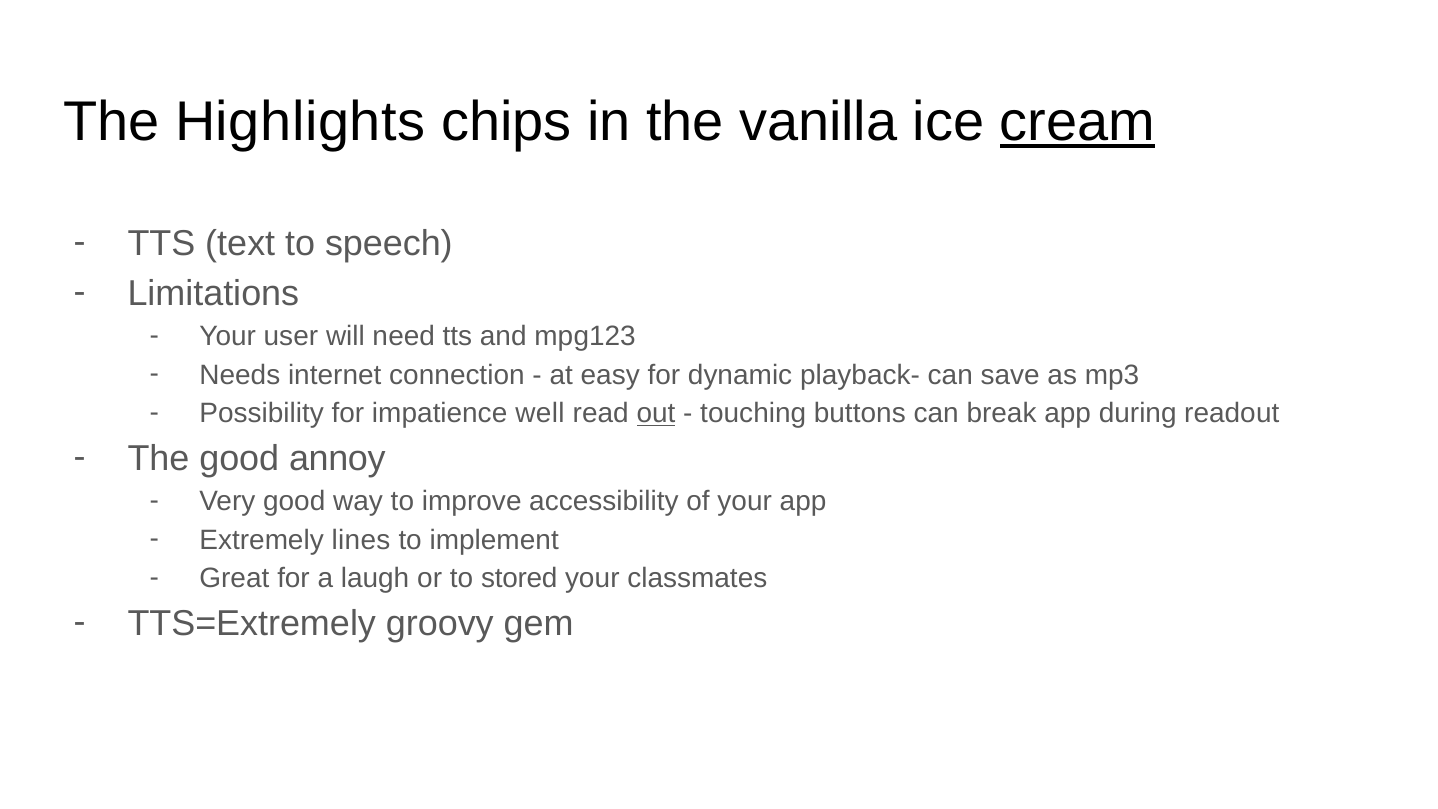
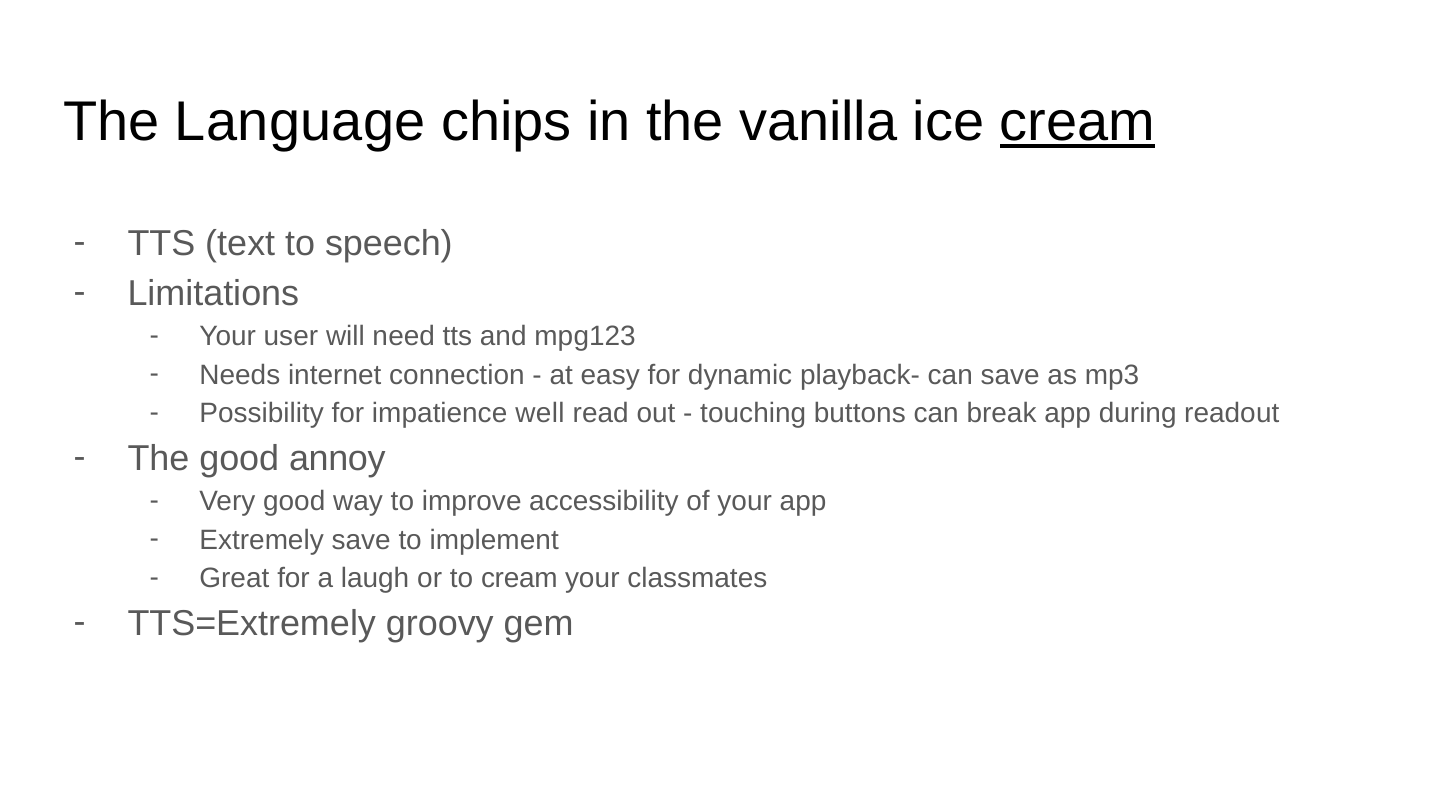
Highlights: Highlights -> Language (300, 122)
out underline: present -> none (656, 413)
Extremely lines: lines -> save (361, 540)
to stored: stored -> cream (519, 579)
